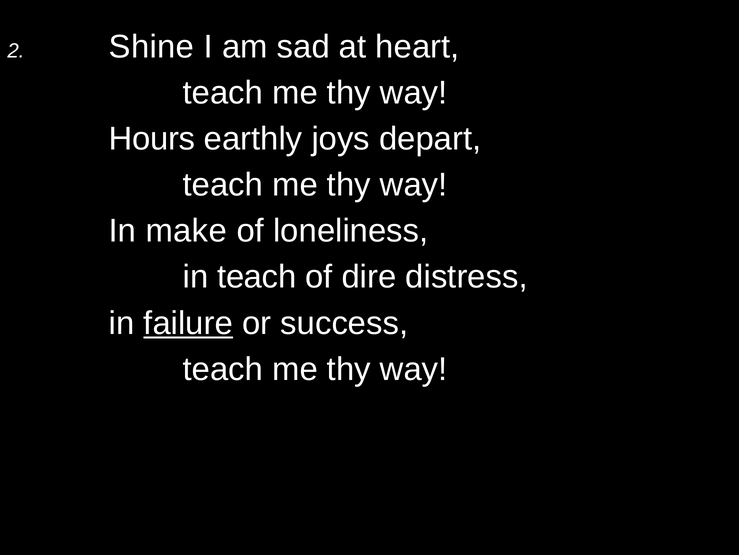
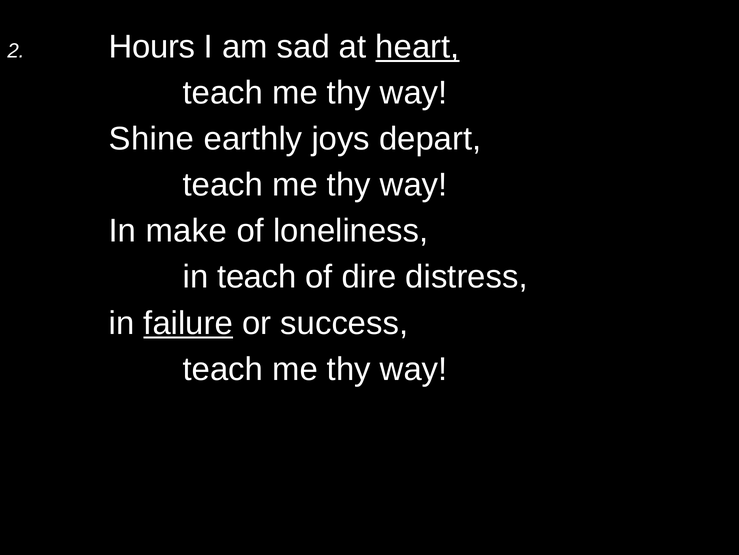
Shine: Shine -> Hours (152, 47)
heart underline: none -> present (417, 47)
Hours: Hours -> Shine (152, 139)
